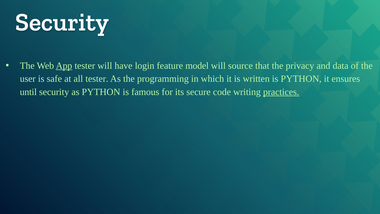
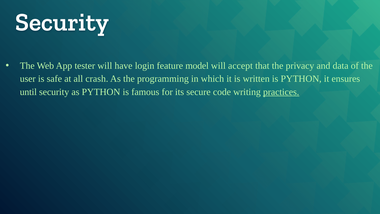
App underline: present -> none (64, 66)
source: source -> accept (240, 66)
all tester: tester -> crash (97, 79)
